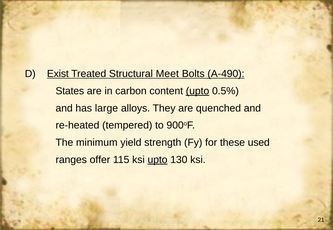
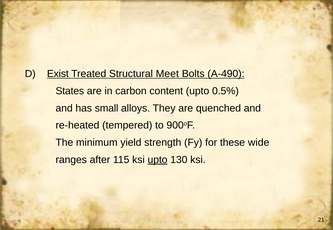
upto underline: present -> none (198, 91)
large: large -> small (107, 108)
used: used -> wide (259, 143)
offer: offer -> after (100, 160)
